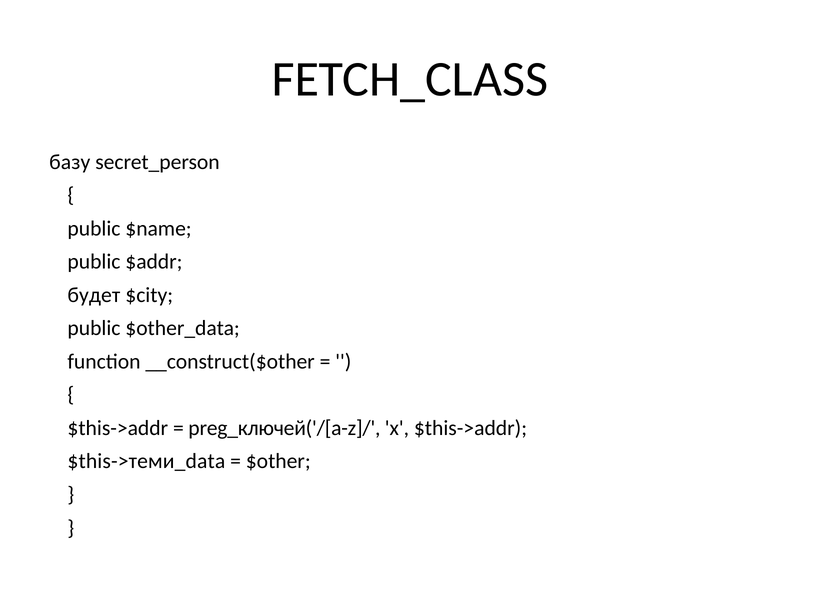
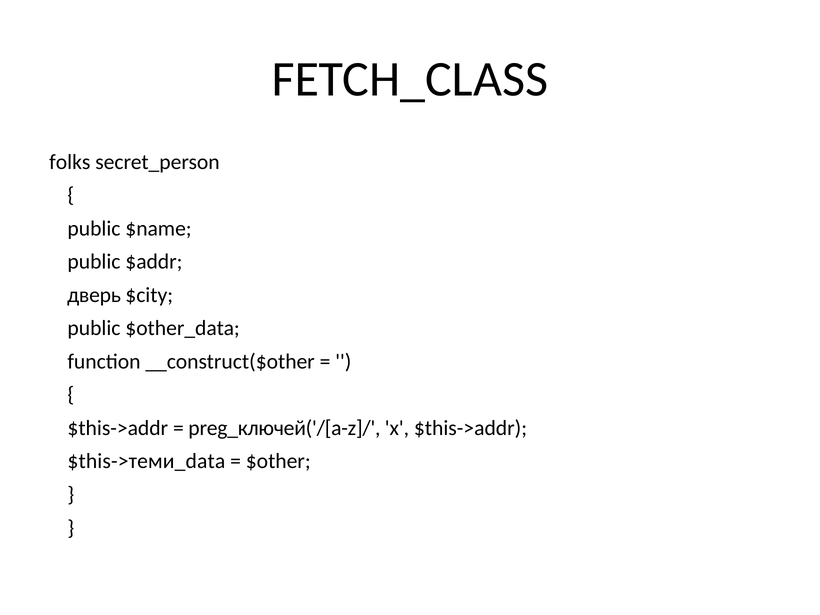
базу: базу -> folks (70, 162)
будет: будет -> дверь (94, 295)
